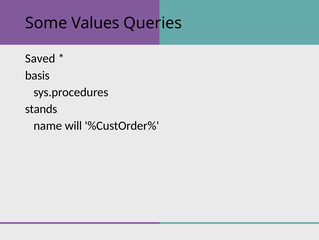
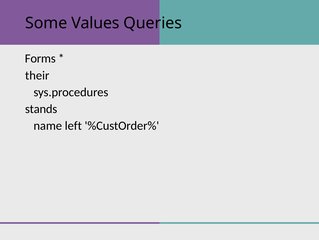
Saved: Saved -> Forms (40, 58)
basis: basis -> their (37, 75)
will: will -> left (73, 125)
